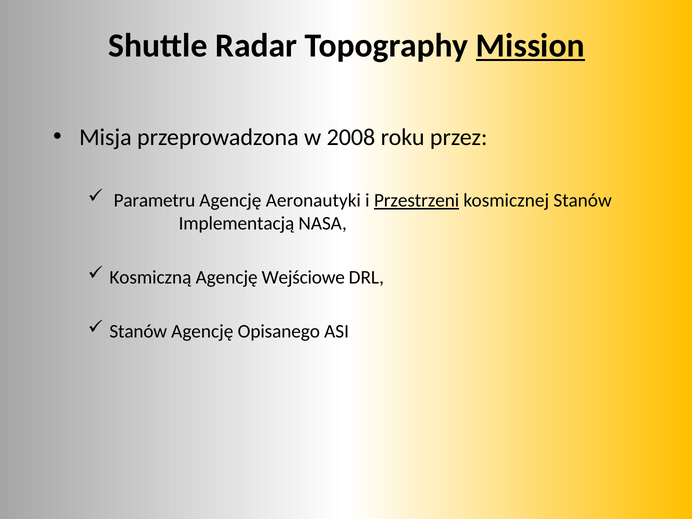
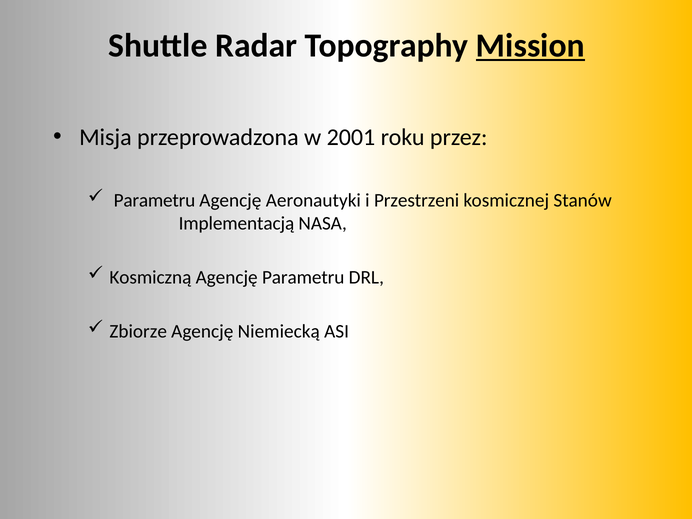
2008: 2008 -> 2001 (351, 137)
Przestrzeni underline: present -> none (417, 200)
Agencję Wejściowe: Wejściowe -> Parametru (303, 277)
Stanów: Stanów -> Zbiorze (138, 331)
Opisanego: Opisanego -> Niemiecką (279, 331)
